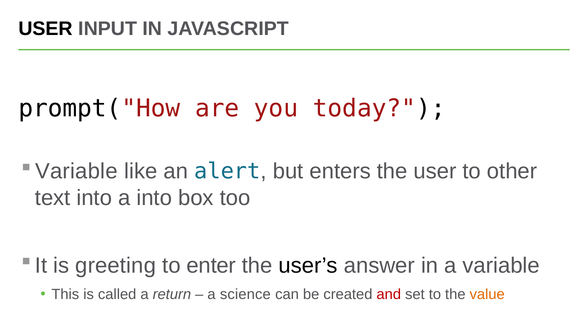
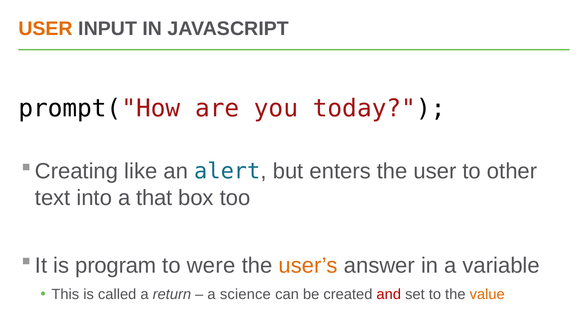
USER colour: black -> orange (46, 29)
Variable: Variable -> Creating (77, 171)
a into: into -> that (154, 198)
greeting: greeting -> program (116, 265)
enter: enter -> were (211, 265)
user’s colour: black -> orange (308, 265)
